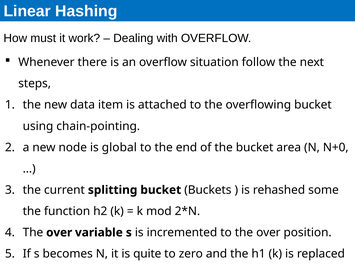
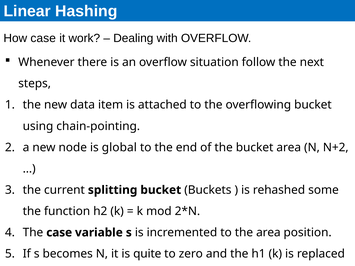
How must: must -> case (43, 38)
N+0: N+0 -> N+2 (336, 148)
over: over -> case (59, 233)
to the over: over -> area (268, 233)
